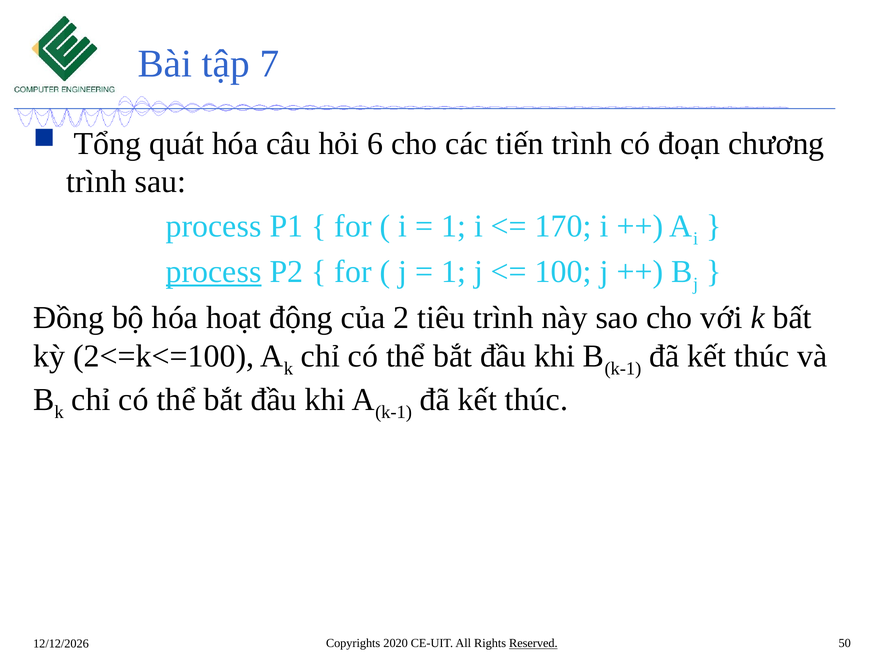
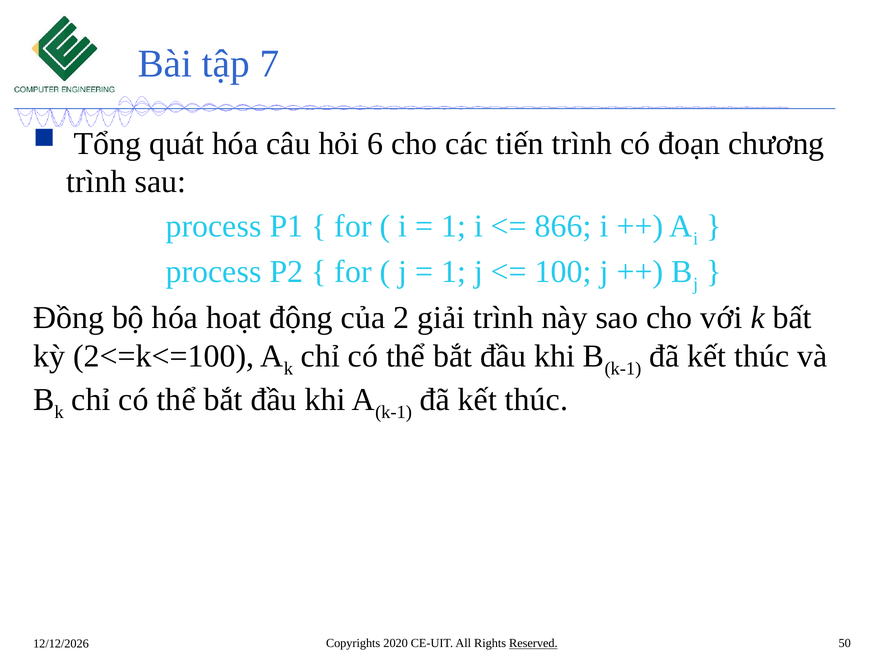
170: 170 -> 866 (563, 226)
process underline: present -> none (214, 272)
tiêu: tiêu -> giải (441, 318)
